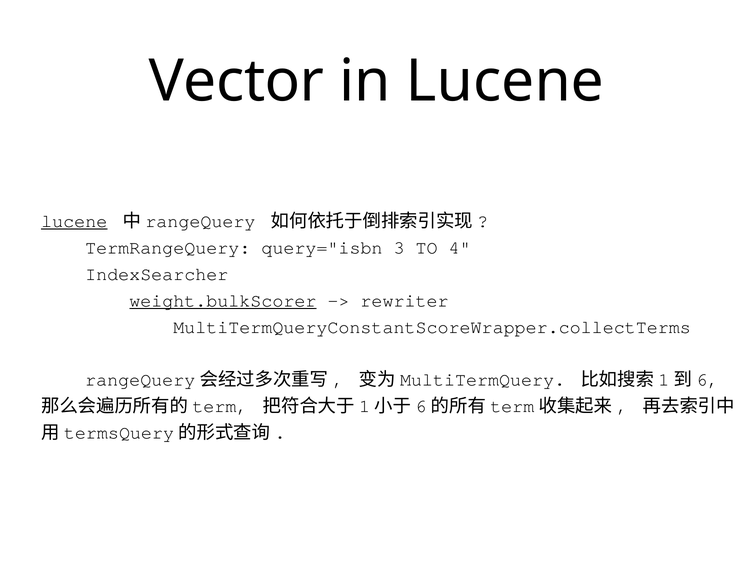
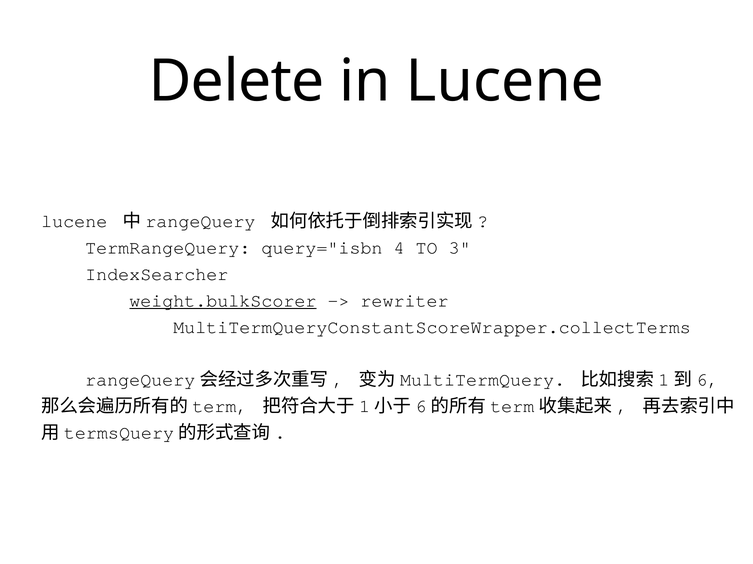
Vector: Vector -> Delete (237, 81)
lucene underline: present -> none (74, 222)
3: 3 -> 4 (399, 248)
4: 4 -> 3 (460, 248)
